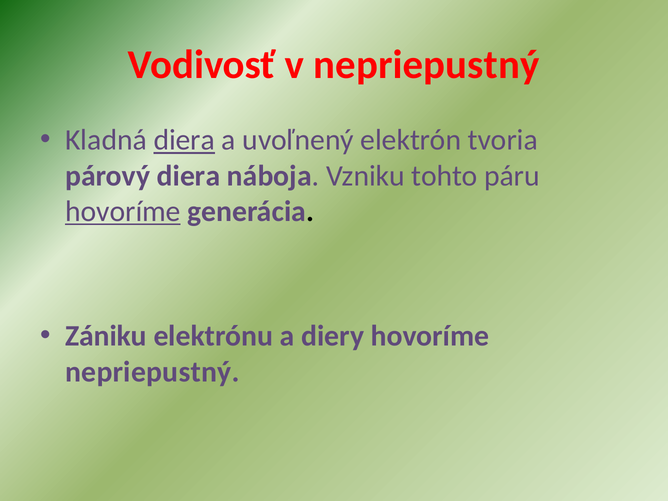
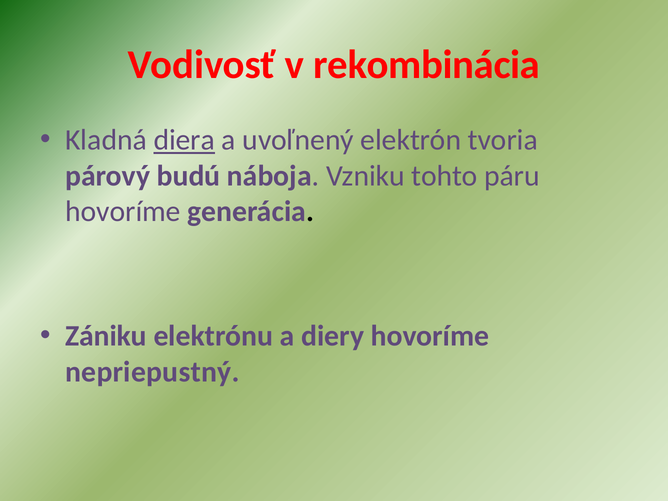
v nepriepustný: nepriepustný -> rekombinácia (427, 65)
párový diera: diera -> budú (189, 176)
hovoríme underline: present -> none (123, 211)
